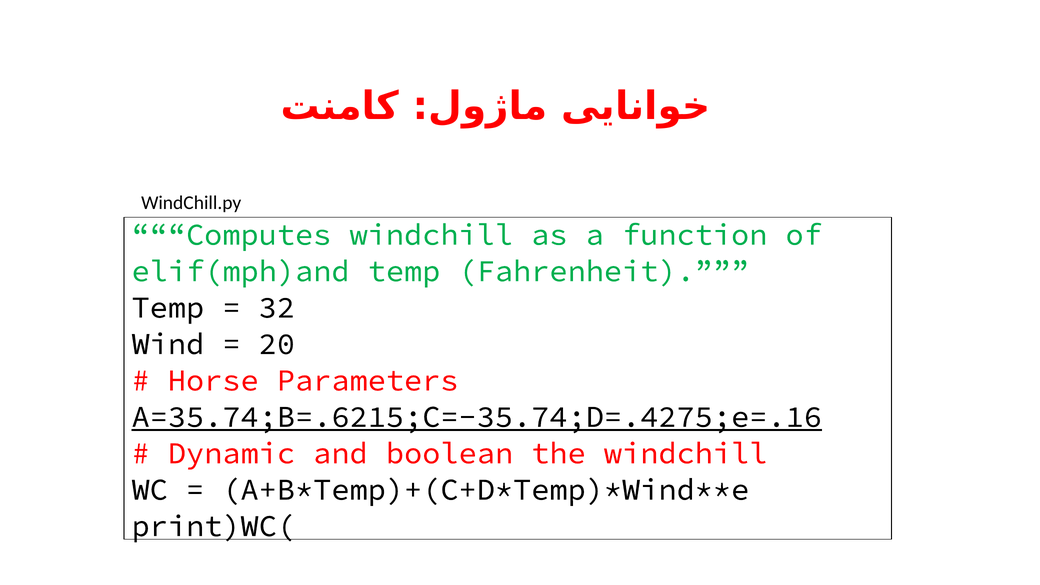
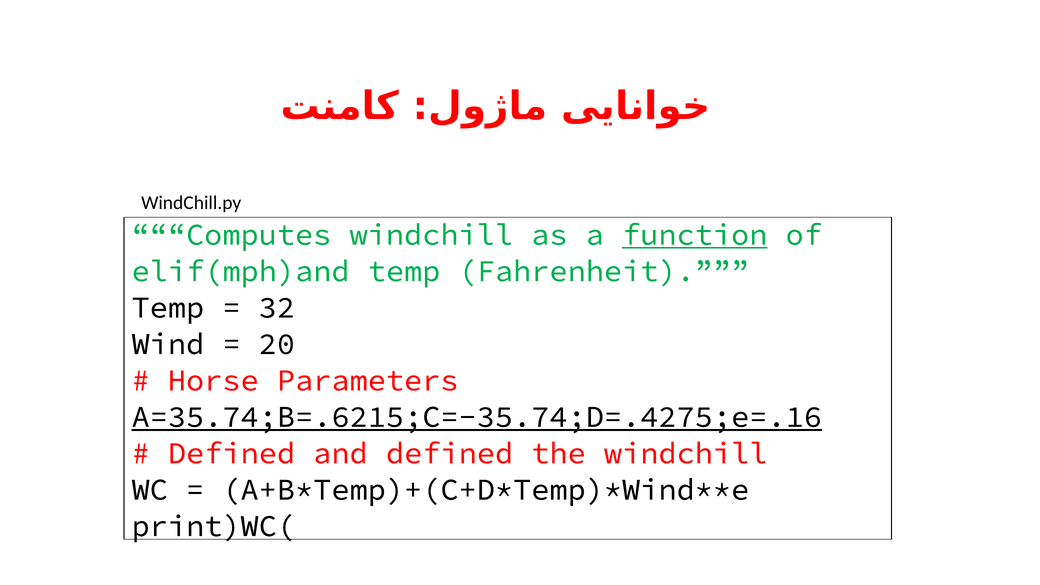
function underline: none -> present (695, 235)
Dynamic: Dynamic -> Defined (231, 453)
and boolean: boolean -> defined (450, 453)
